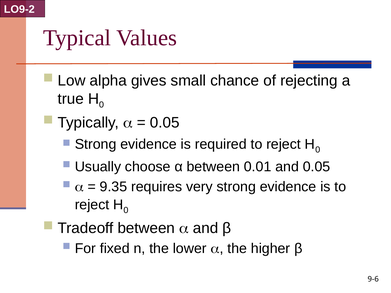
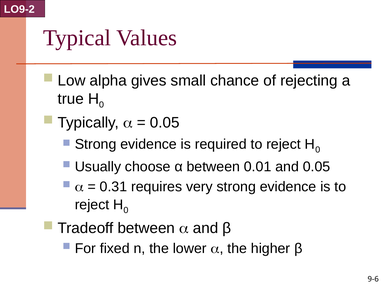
9.35: 9.35 -> 0.31 (113, 187)
